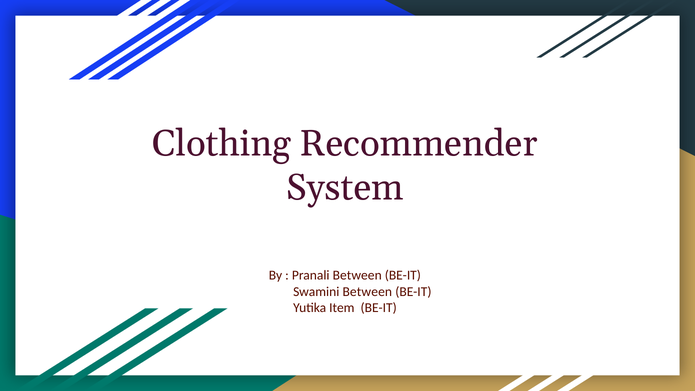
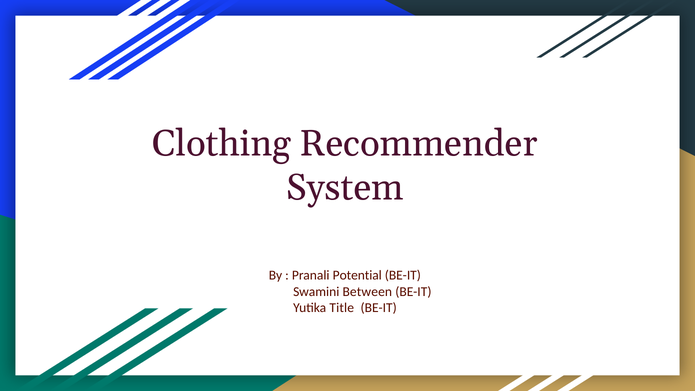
Pranali Between: Between -> Potential (357, 275)
Item: Item -> Title (342, 308)
